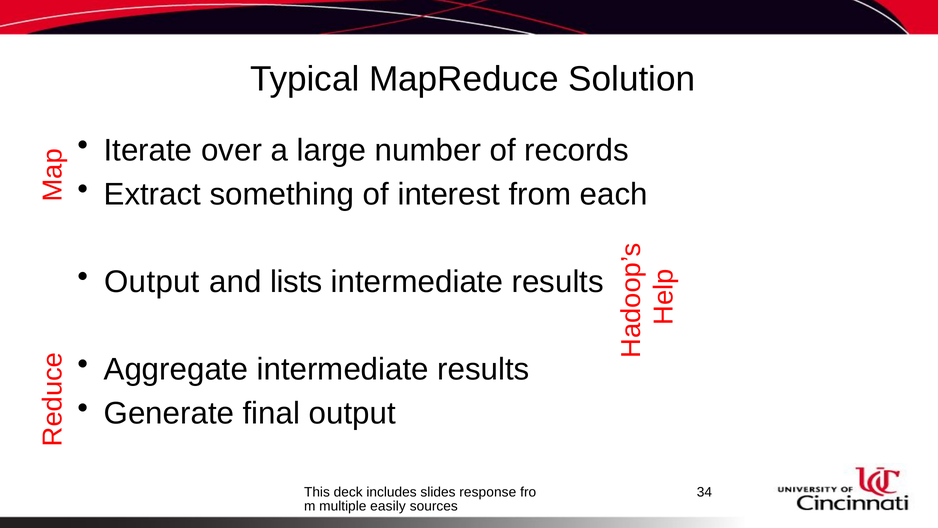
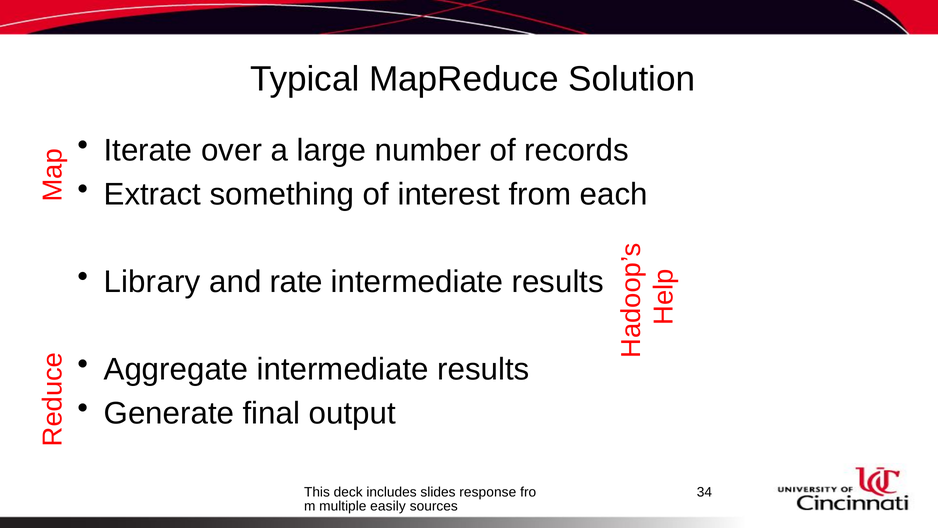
Output: Output -> Library (152, 282)
lists: lists -> rate (296, 282)
